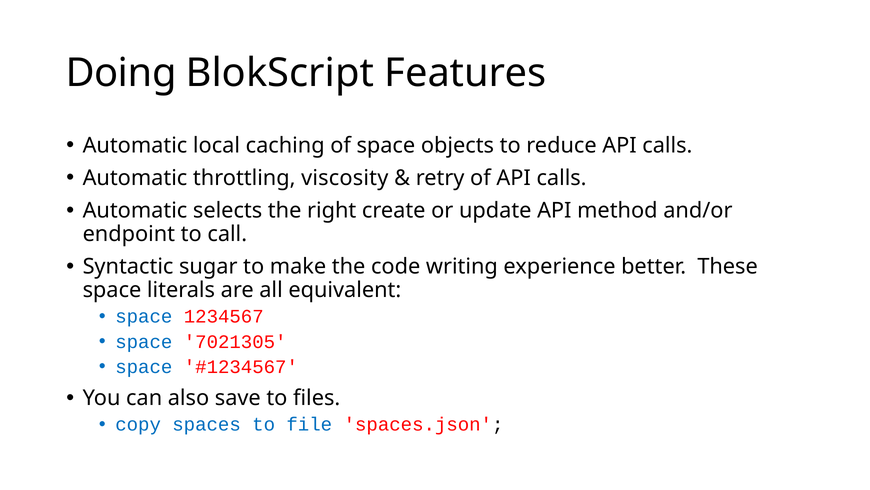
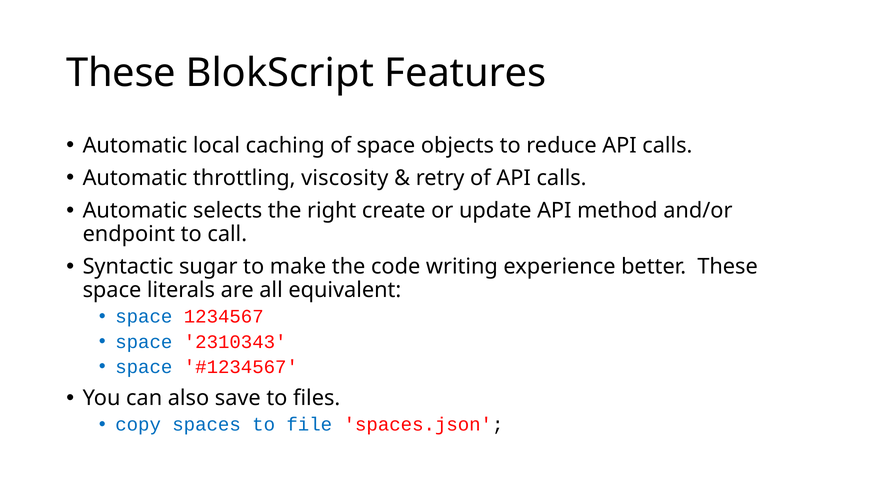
Doing: Doing -> These (121, 73)
7021305: 7021305 -> 2310343 (235, 341)
